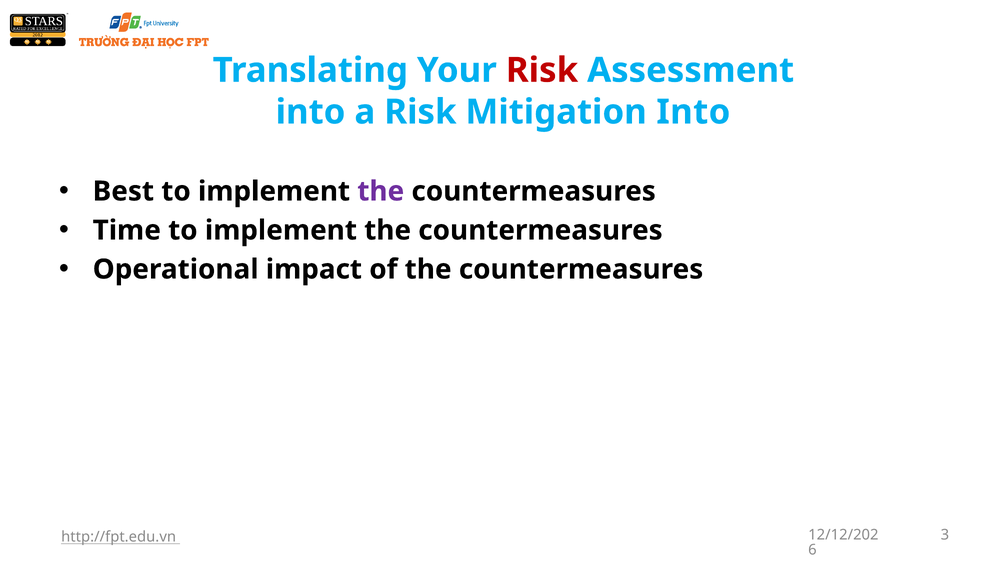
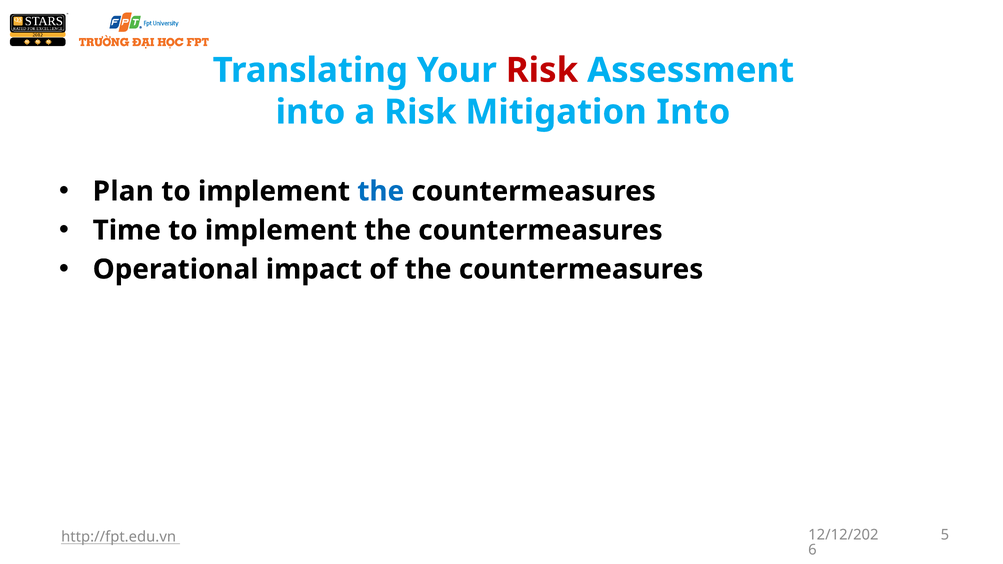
Best: Best -> Plan (123, 191)
the colour: purple -> blue (381, 191)
3: 3 -> 5 (945, 535)
